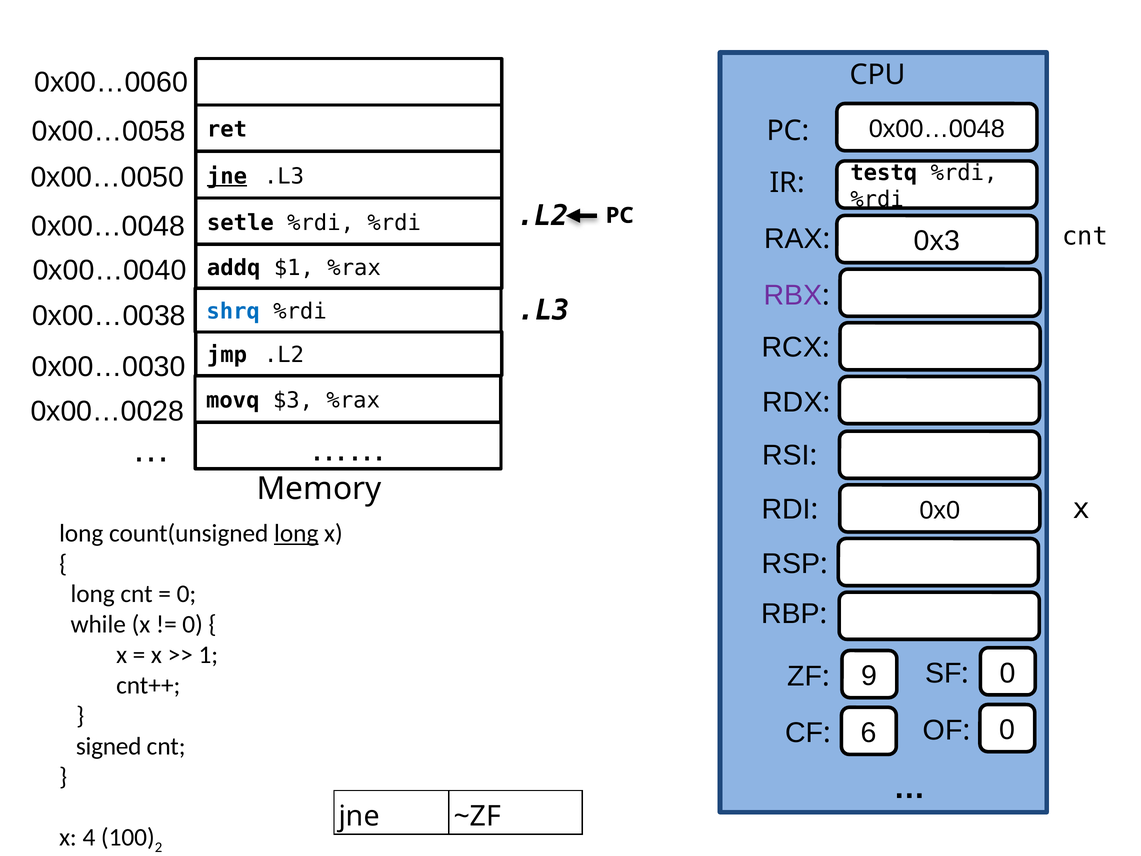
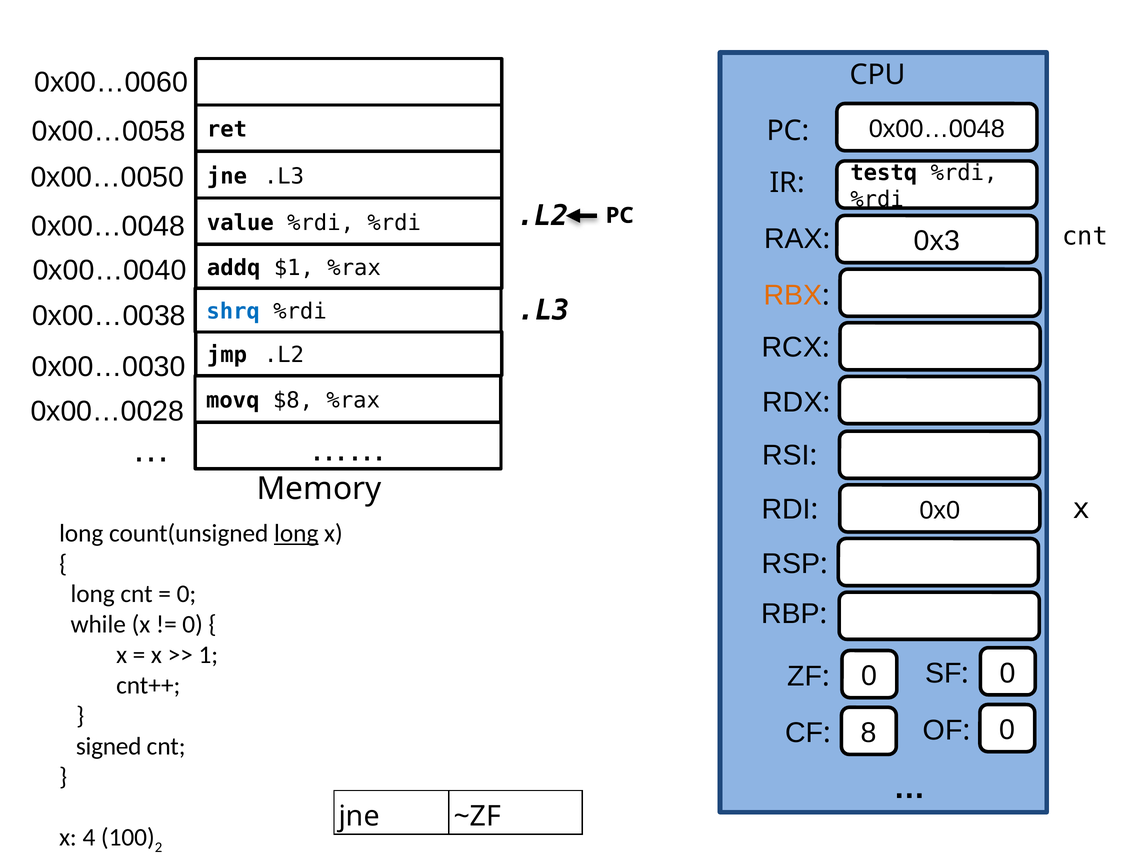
jne underline: present -> none (227, 176)
setle: setle -> value (240, 223)
RBX colour: purple -> orange (793, 295)
$3: $3 -> $8 (293, 401)
9: 9 -> 0 (869, 676)
6: 6 -> 8 (869, 733)
